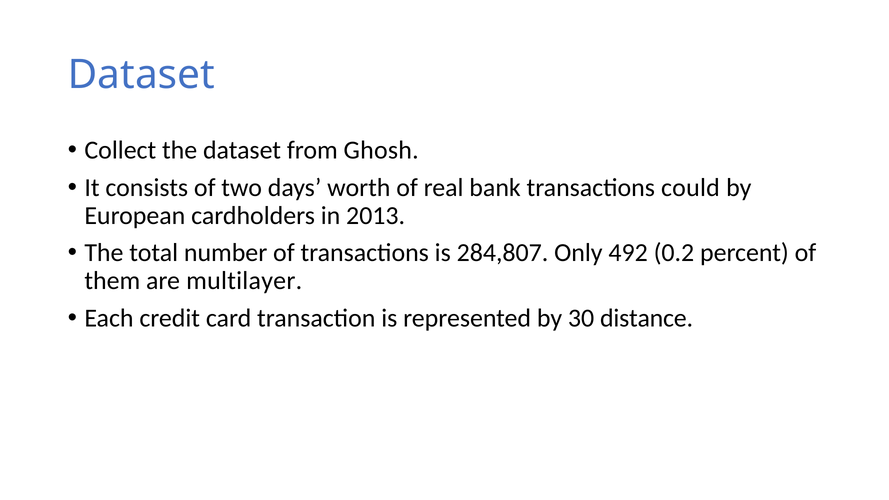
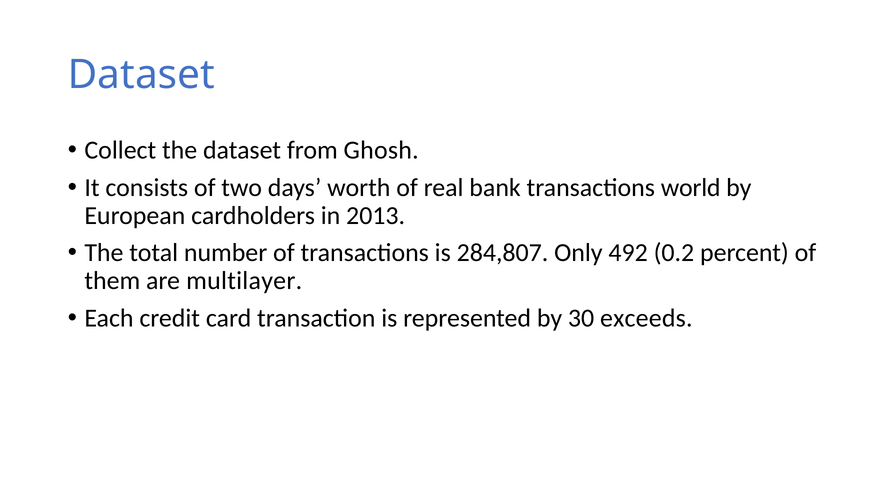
could: could -> world (691, 188)
distance: distance -> exceeds (646, 318)
